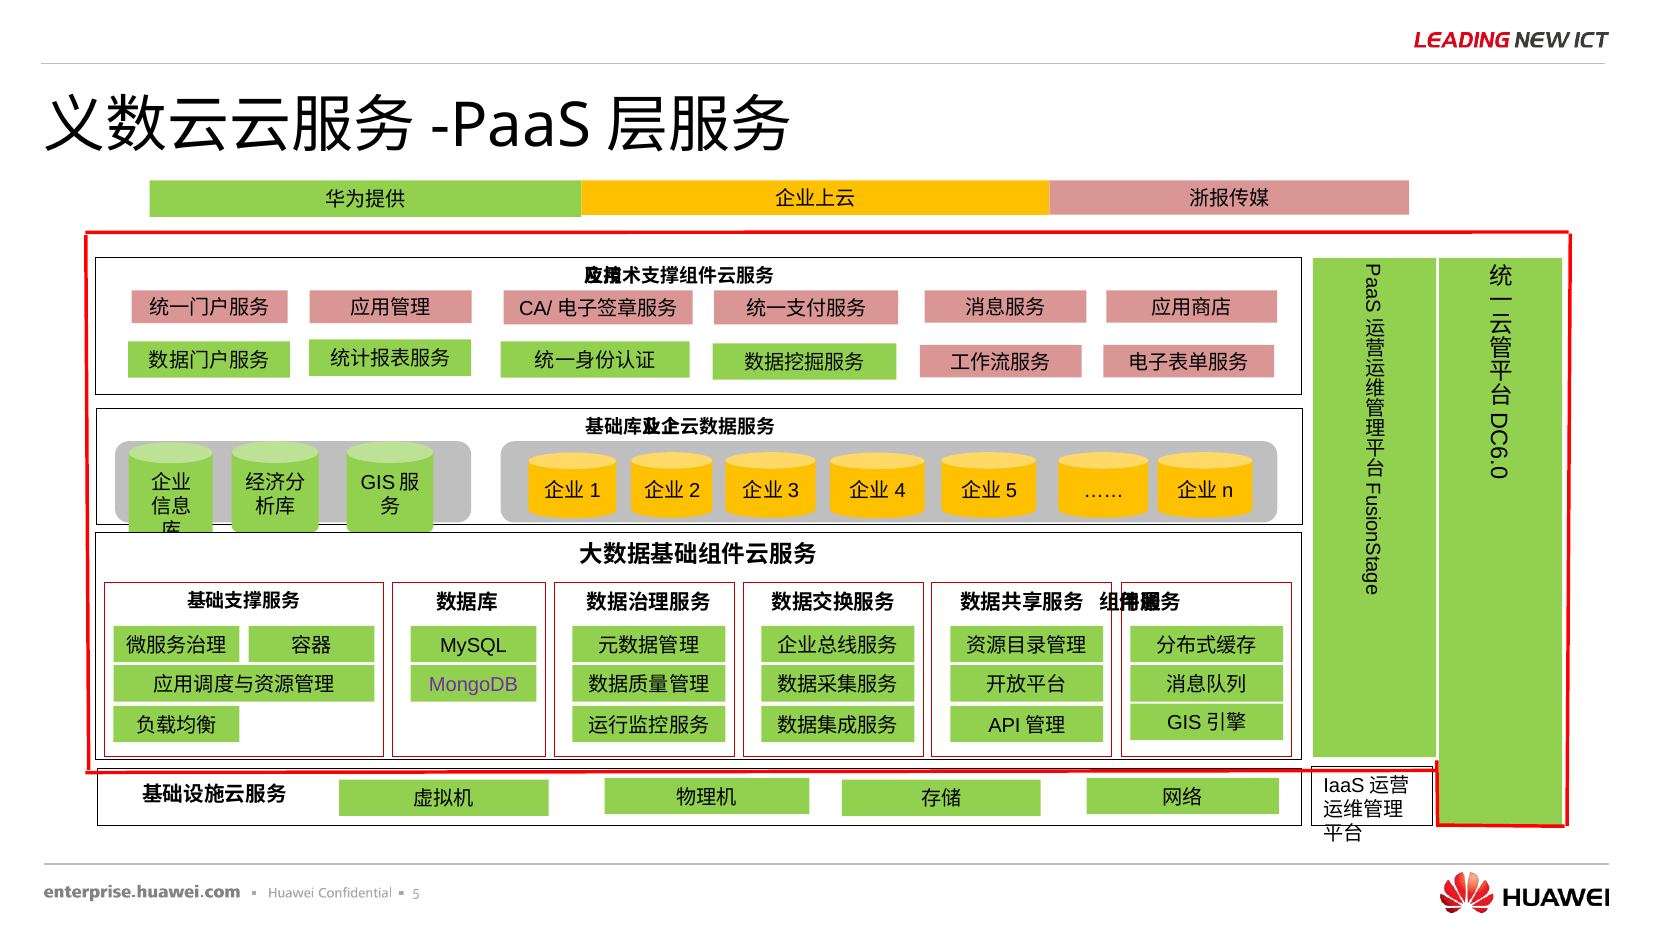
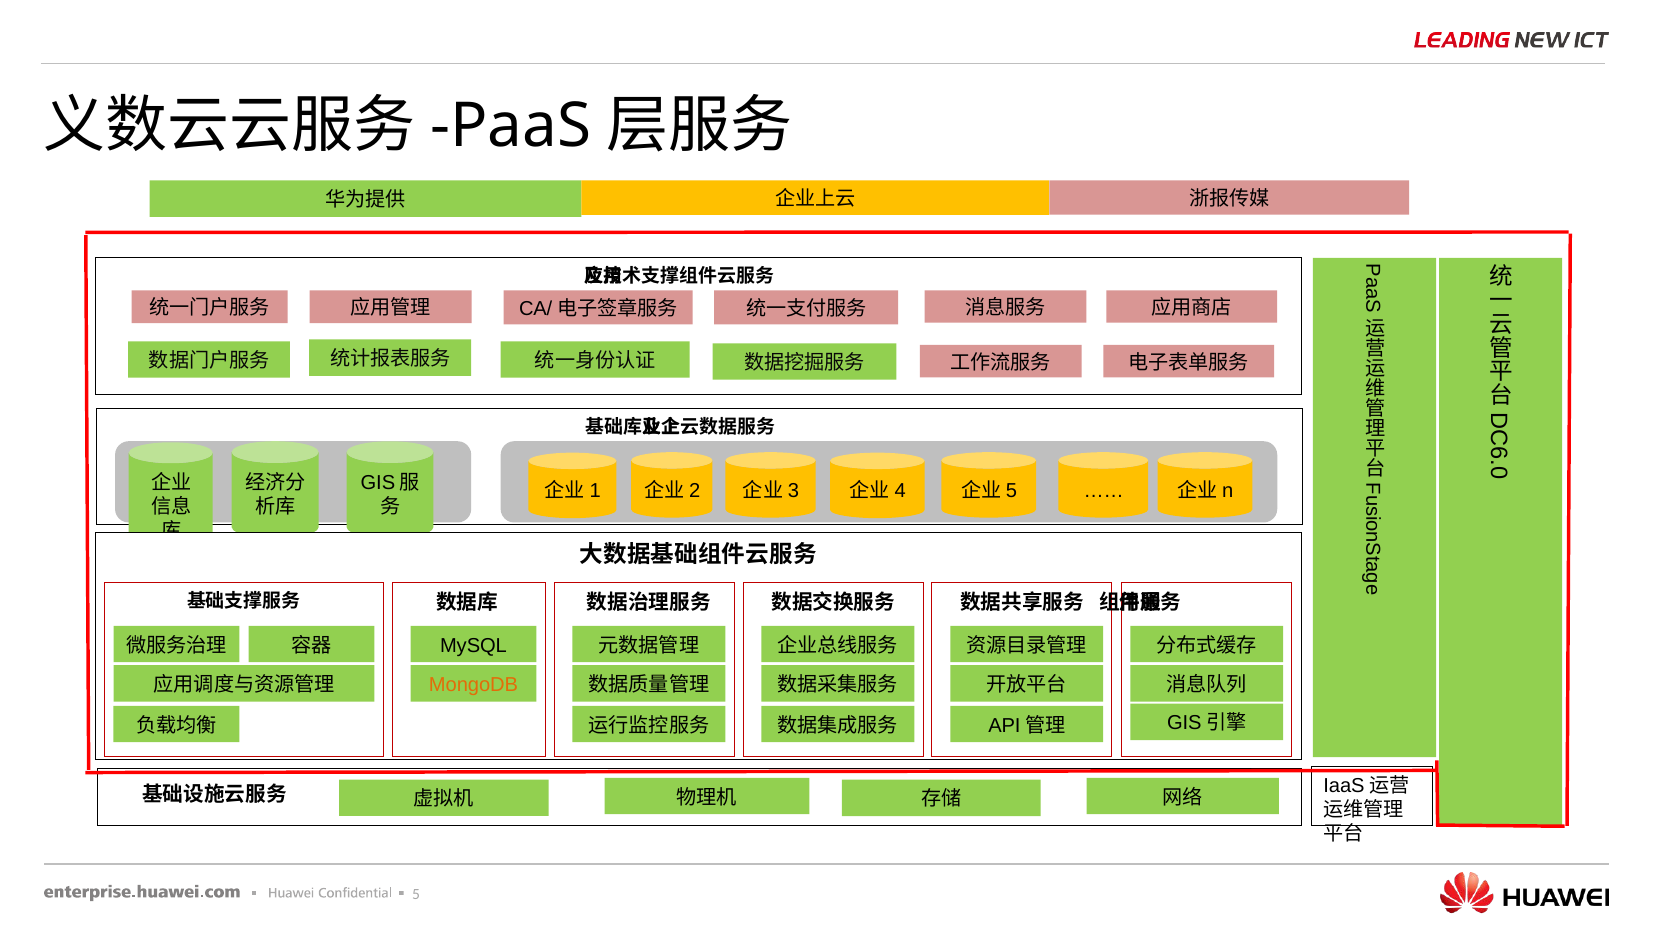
MongoDB colour: purple -> orange (474, 685)
